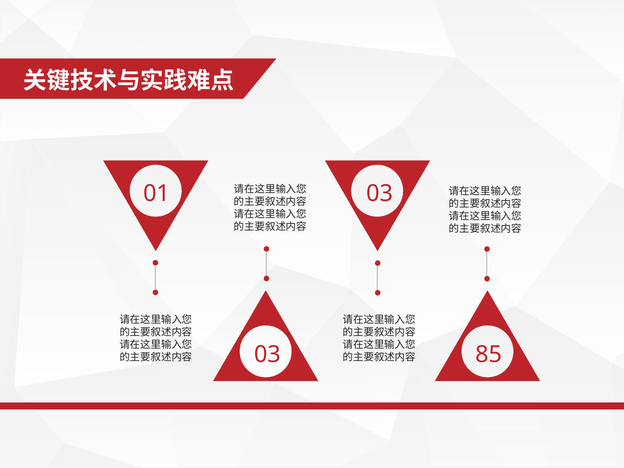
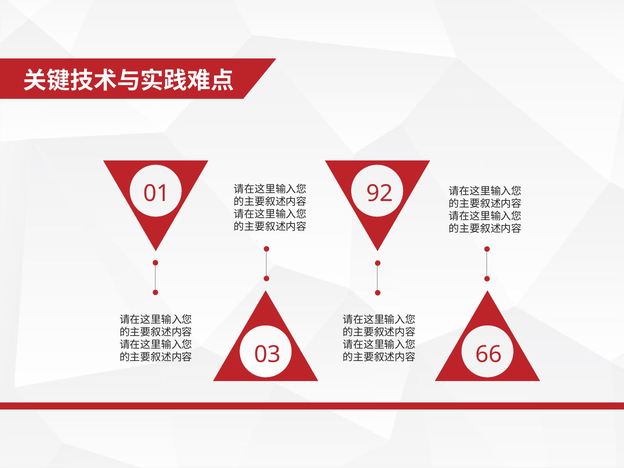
01 03: 03 -> 92 (380, 194)
85: 85 -> 66 (489, 354)
